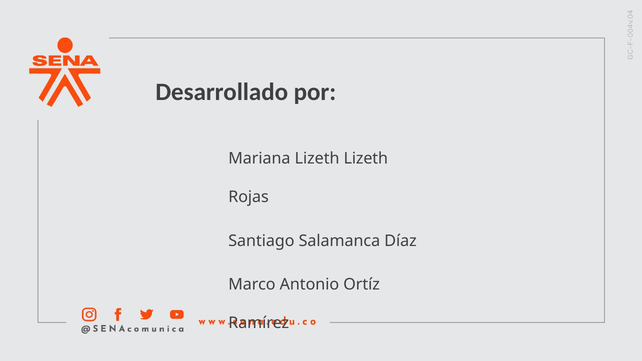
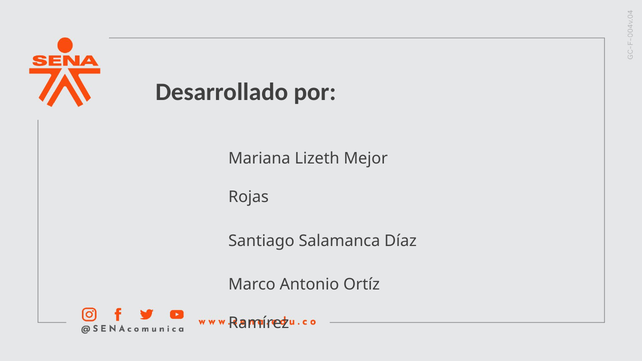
Lizeth Lizeth: Lizeth -> Mejor (366, 158)
